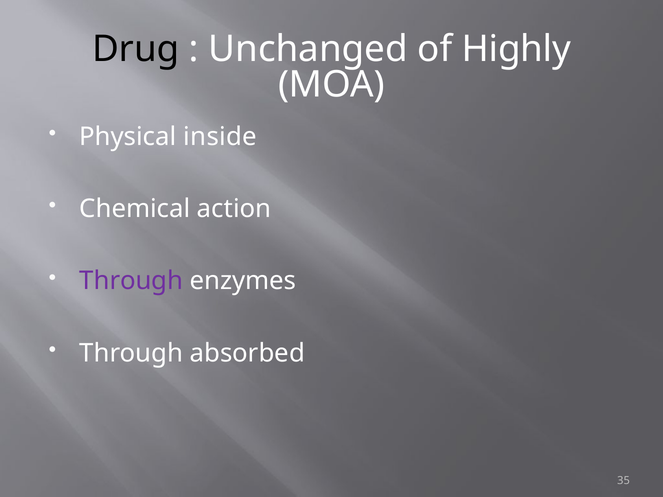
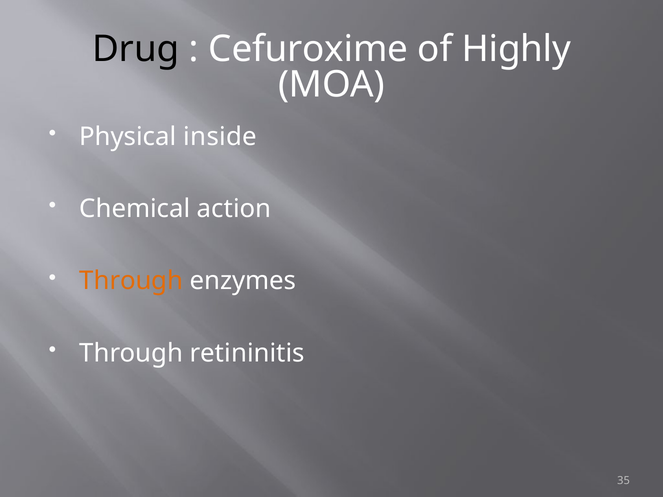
Unchanged: Unchanged -> Cefuroxime (308, 49)
Through colour: purple -> orange (131, 281)
absorbed: absorbed -> retininitis (247, 353)
